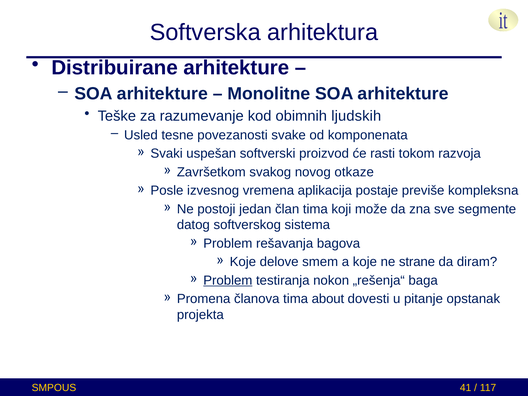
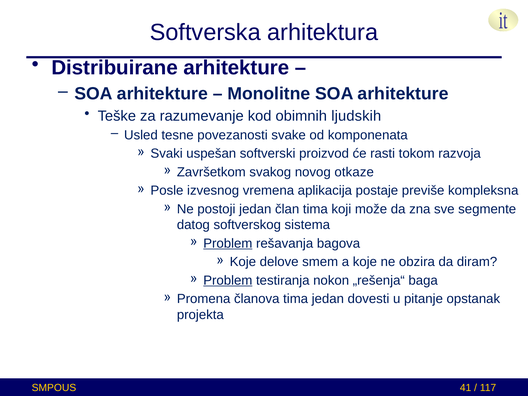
Problem underline: none -> present (228, 243)
strane: strane -> obzira (417, 262)
tima about: about -> jedan (328, 299)
